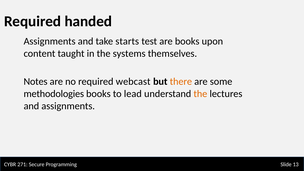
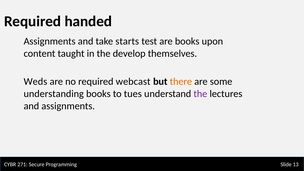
systems: systems -> develop (129, 53)
Notes: Notes -> Weds (35, 82)
methodologies: methodologies -> understanding (54, 94)
lead: lead -> tues (133, 94)
the colour: orange -> purple (200, 94)
